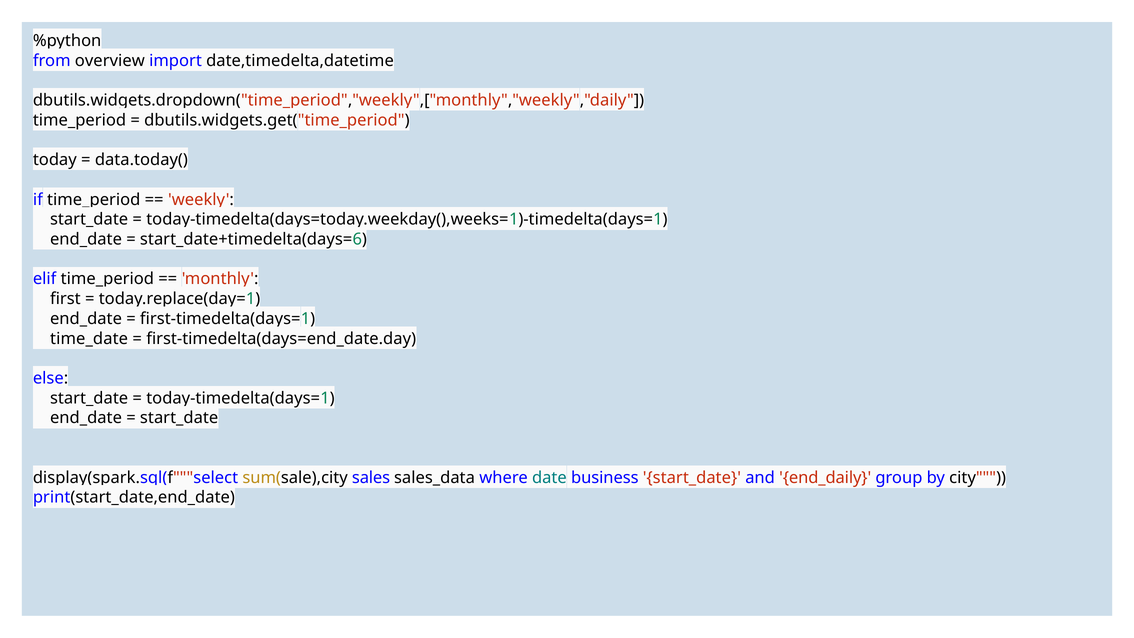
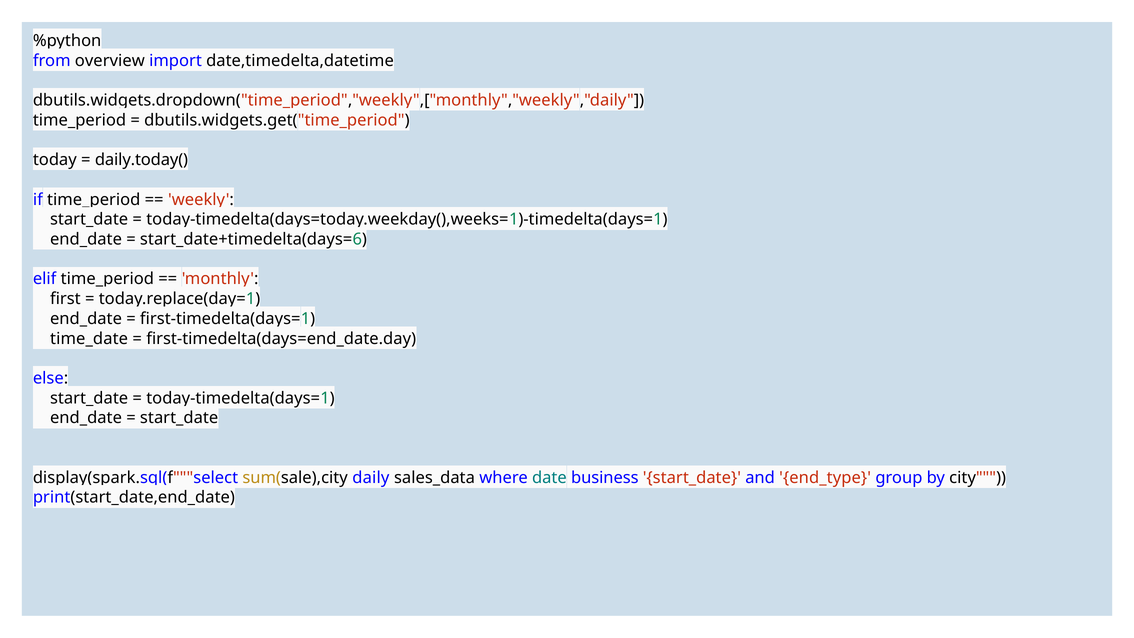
data.today(: data.today( -> daily.today( (141, 160)
sales: sales -> daily (371, 478)
end_daily: end_daily -> end_type (825, 478)
